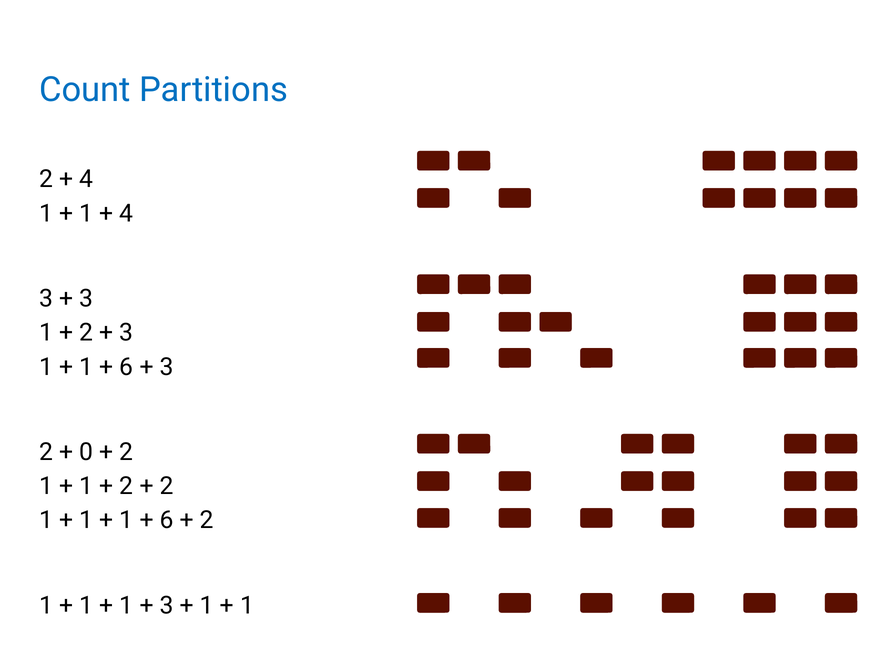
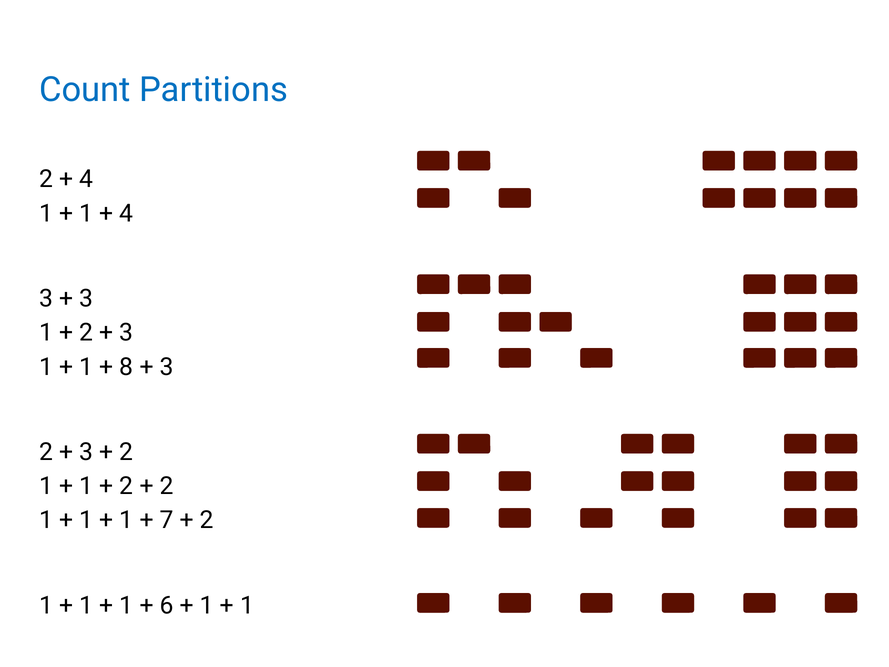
6: 6 -> 8 (126, 367)
0: 0 -> 3 (86, 452)
6: 6 -> 7 (167, 520)
3: 3 -> 6 (167, 605)
